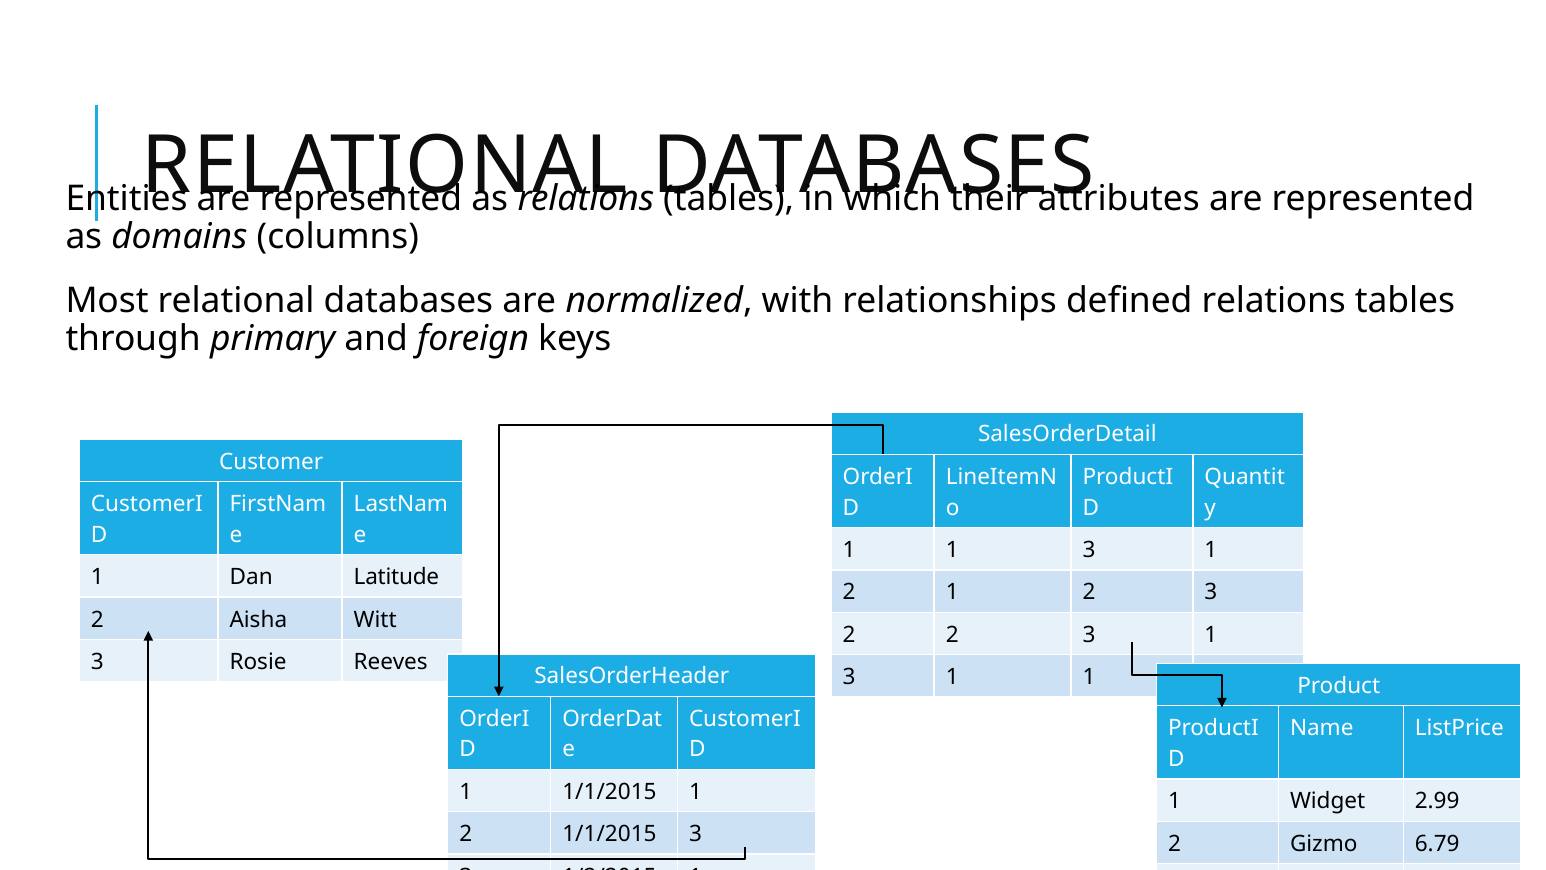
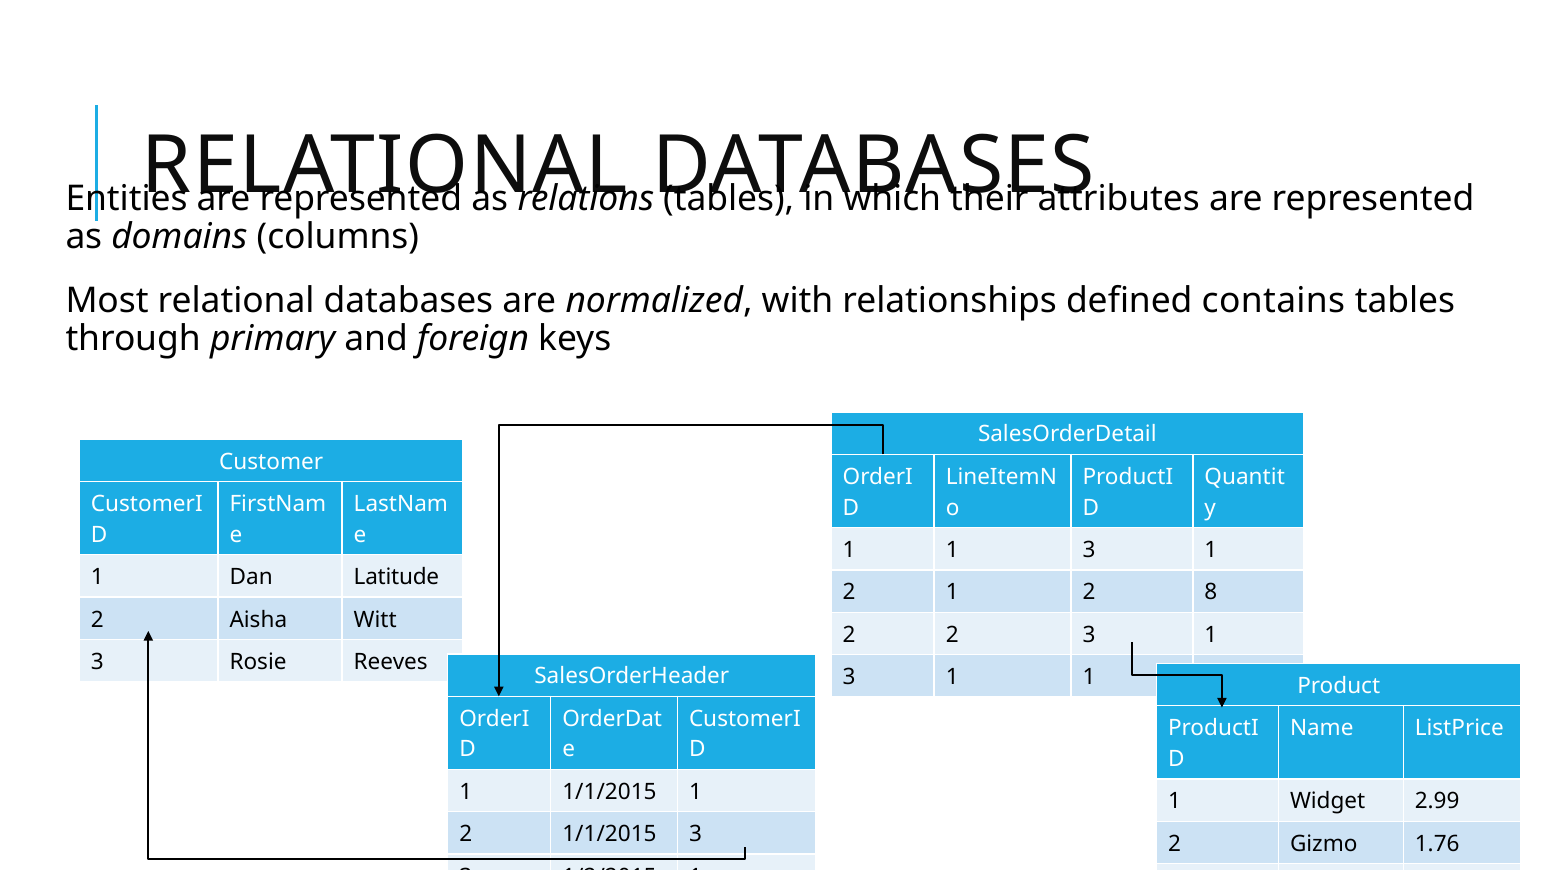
defined relations: relations -> contains (1273, 301)
1 2 3: 3 -> 8 (1211, 592)
6.79: 6.79 -> 1.76 (1437, 843)
